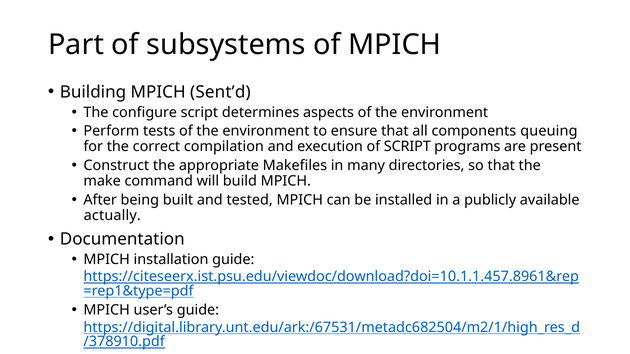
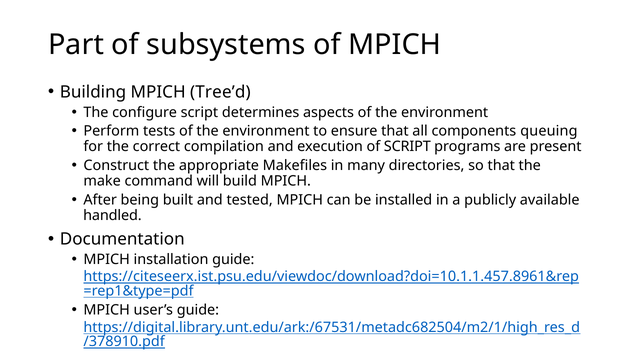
Sent’d: Sent’d -> Tree’d (220, 92)
actually: actually -> handled (112, 216)
